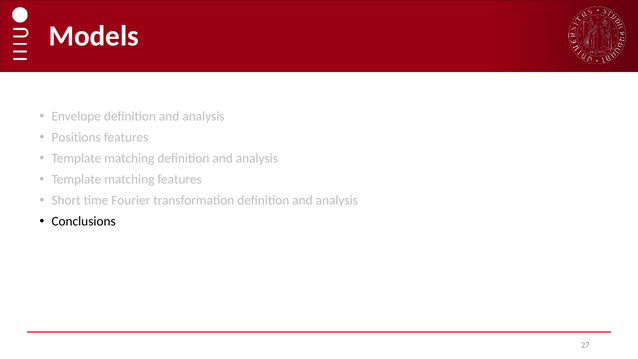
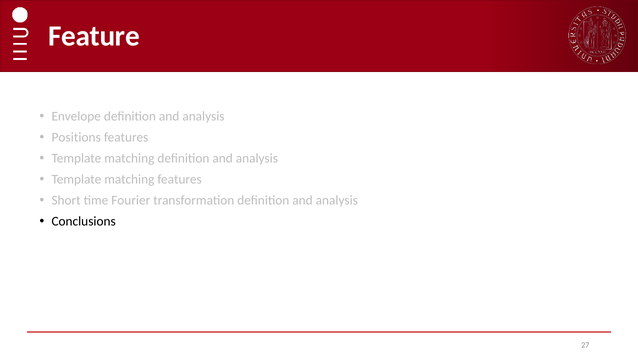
Models: Models -> Feature (94, 36)
